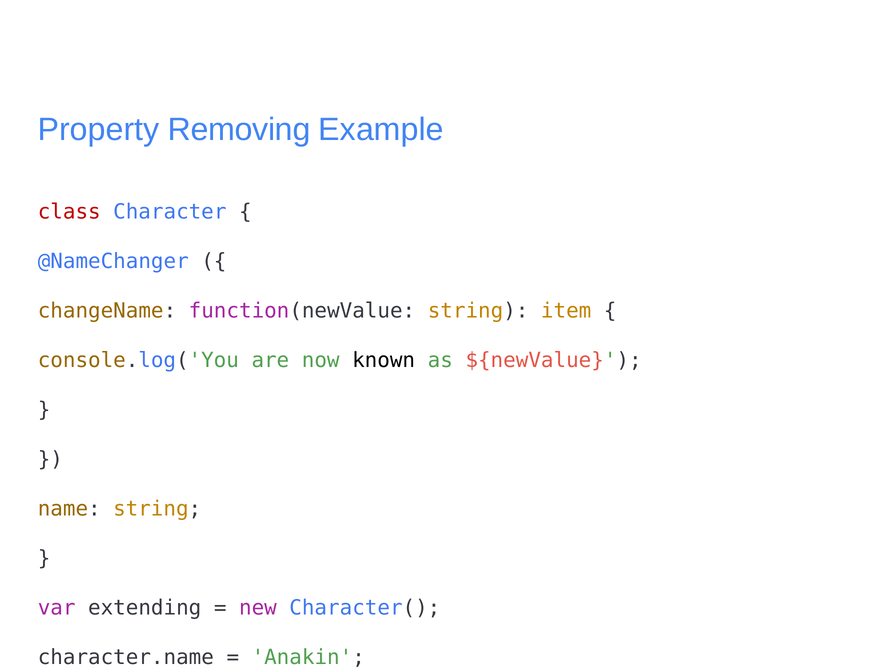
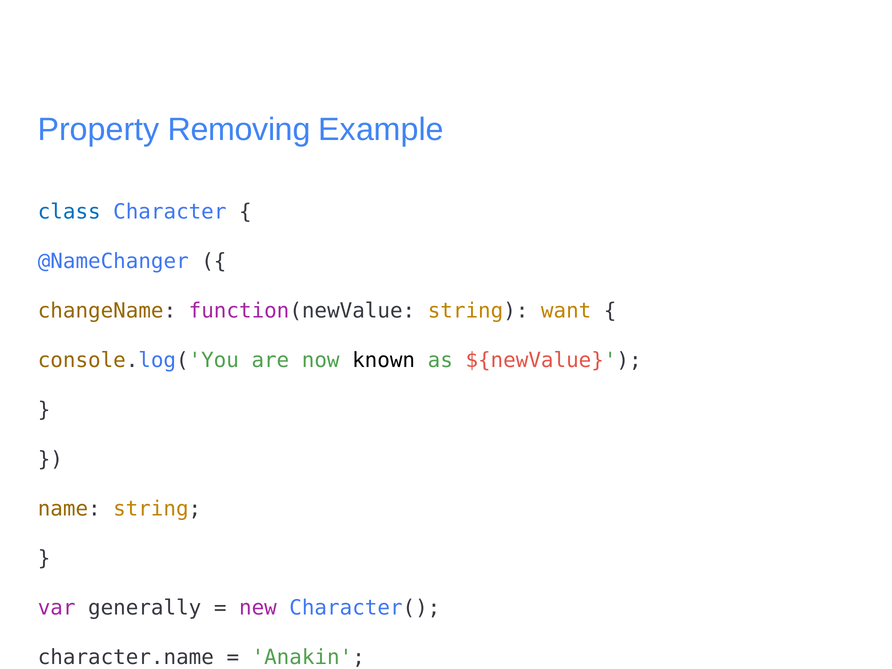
class colour: red -> blue (69, 212)
item: item -> want (566, 311)
extending: extending -> generally (145, 608)
